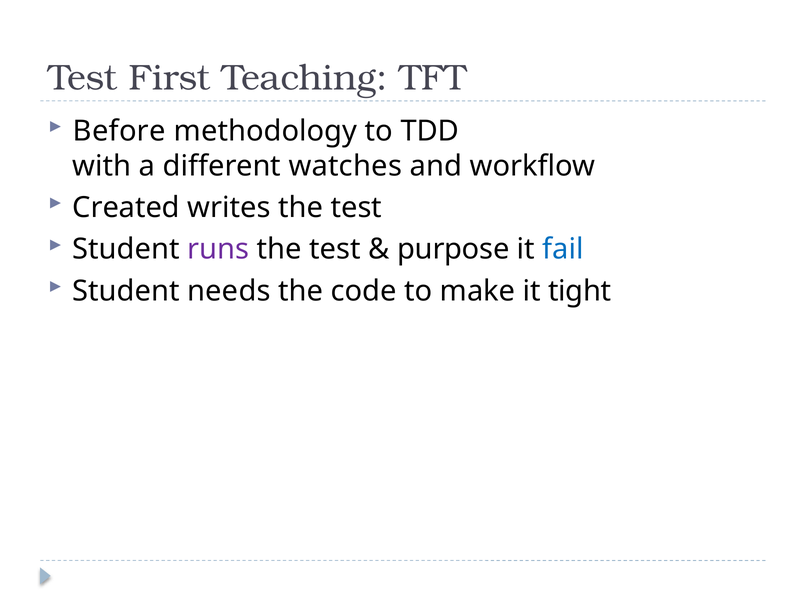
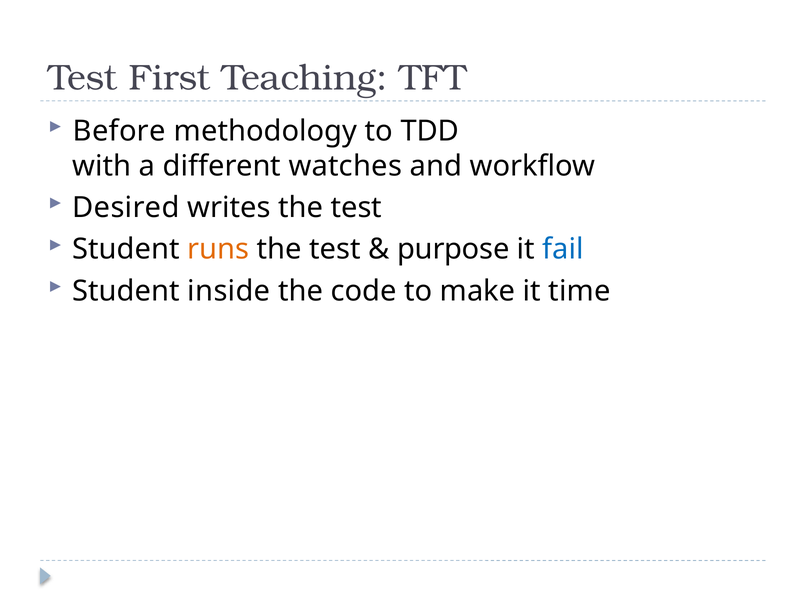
Created: Created -> Desired (126, 207)
runs colour: purple -> orange (218, 249)
needs: needs -> inside (229, 291)
tight: tight -> time (579, 291)
